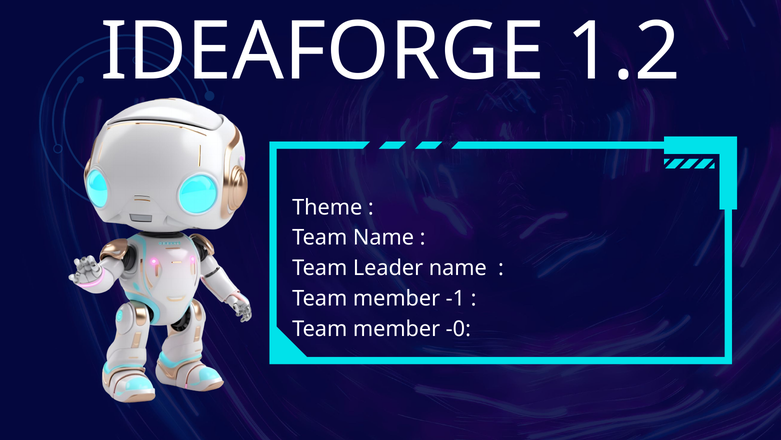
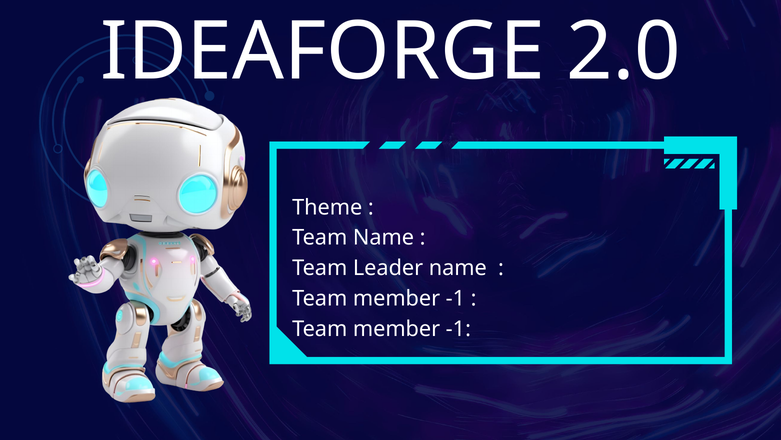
1.2: 1.2 -> 2.0 (624, 52)
-0: -0 -> -1 (458, 329)
